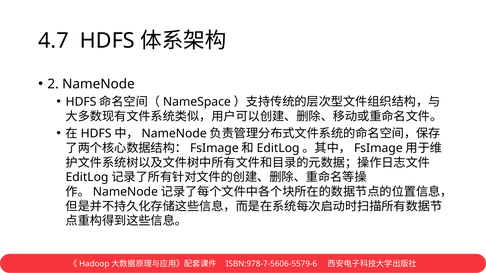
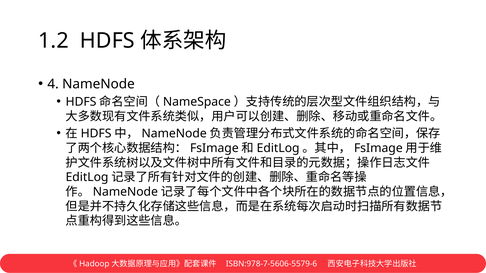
4.7: 4.7 -> 1.2 (54, 41)
2: 2 -> 4 (53, 84)
